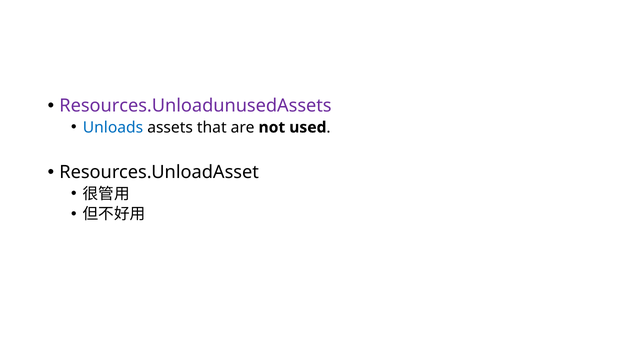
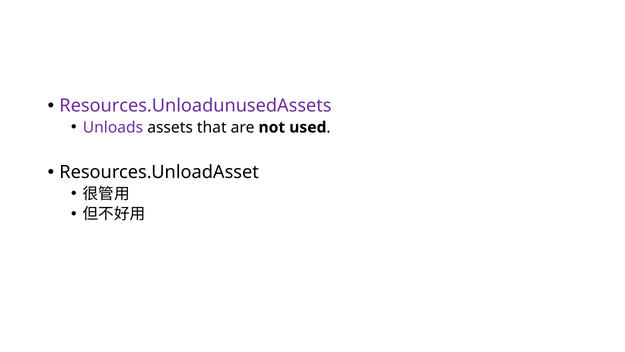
Unloads colour: blue -> purple (113, 127)
